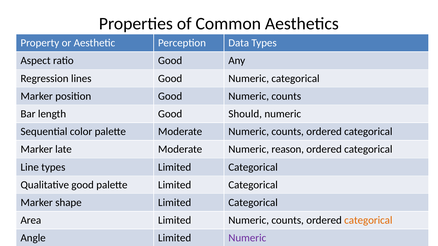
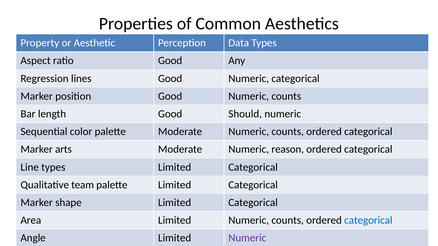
late: late -> arts (63, 150)
Qualitative good: good -> team (83, 185)
categorical colour: orange -> blue (368, 221)
